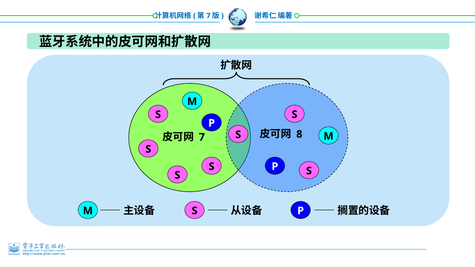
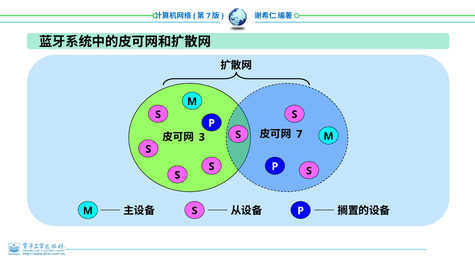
8: 8 -> 7 (299, 134)
7: 7 -> 3 (202, 137)
